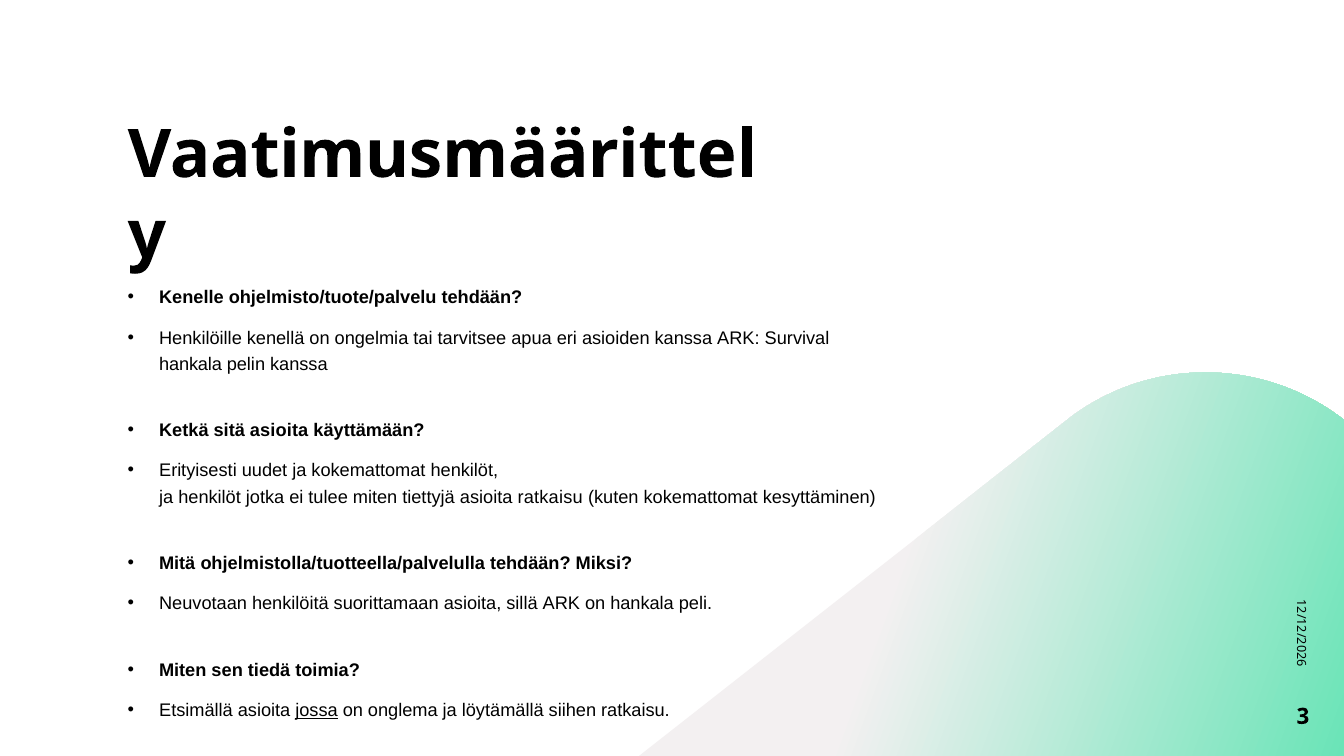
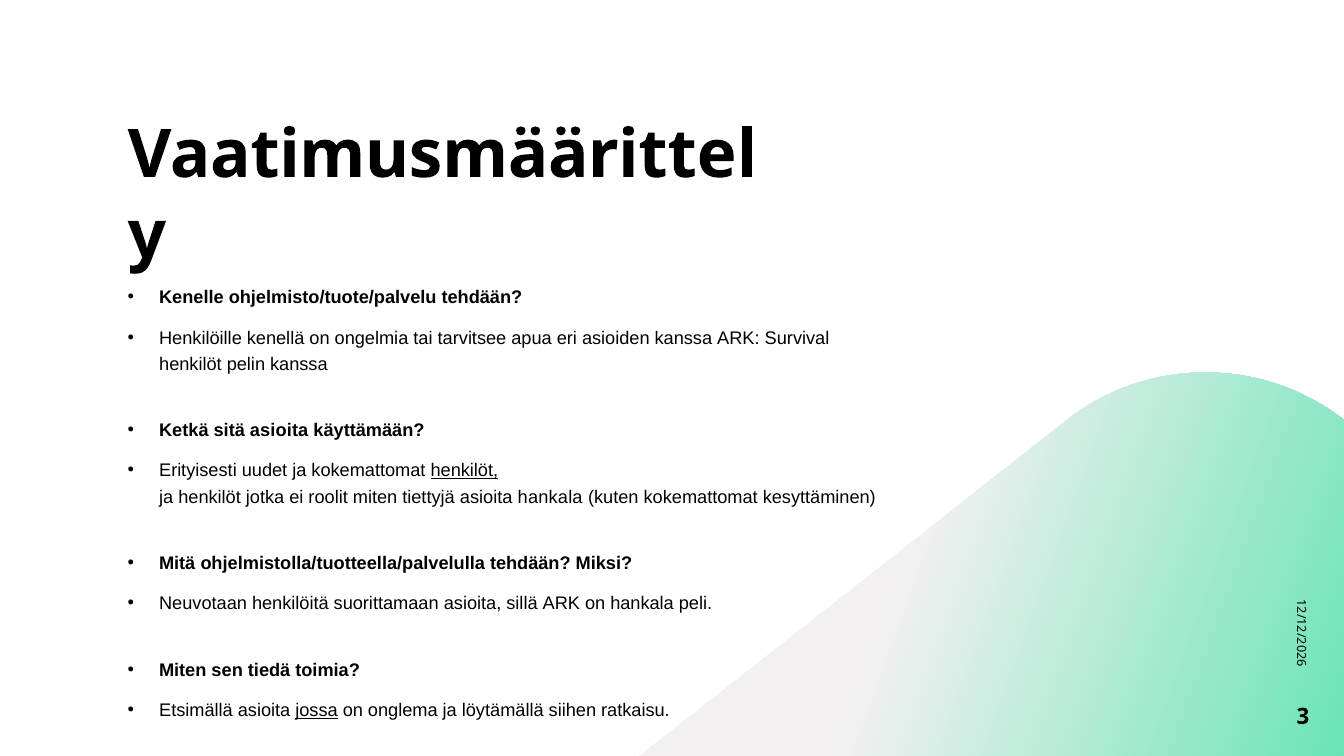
hankala: hankala -> henkilöt (190, 364)
henkilöt underline: none -> present (464, 471)
tulee: tulee -> roolit (328, 497)
asioita ratkaisu: ratkaisu -> hankala (550, 497)
